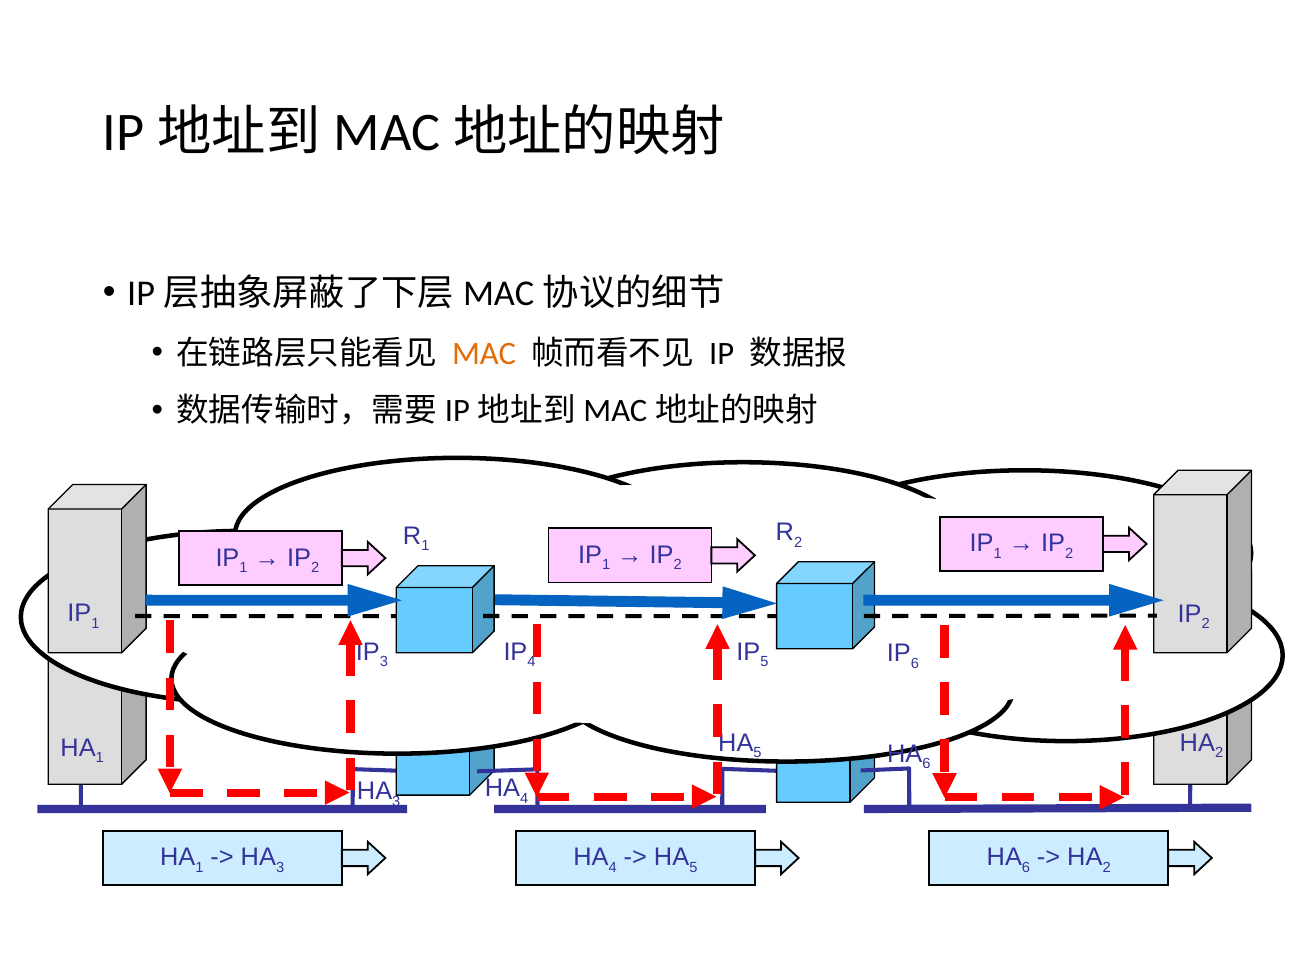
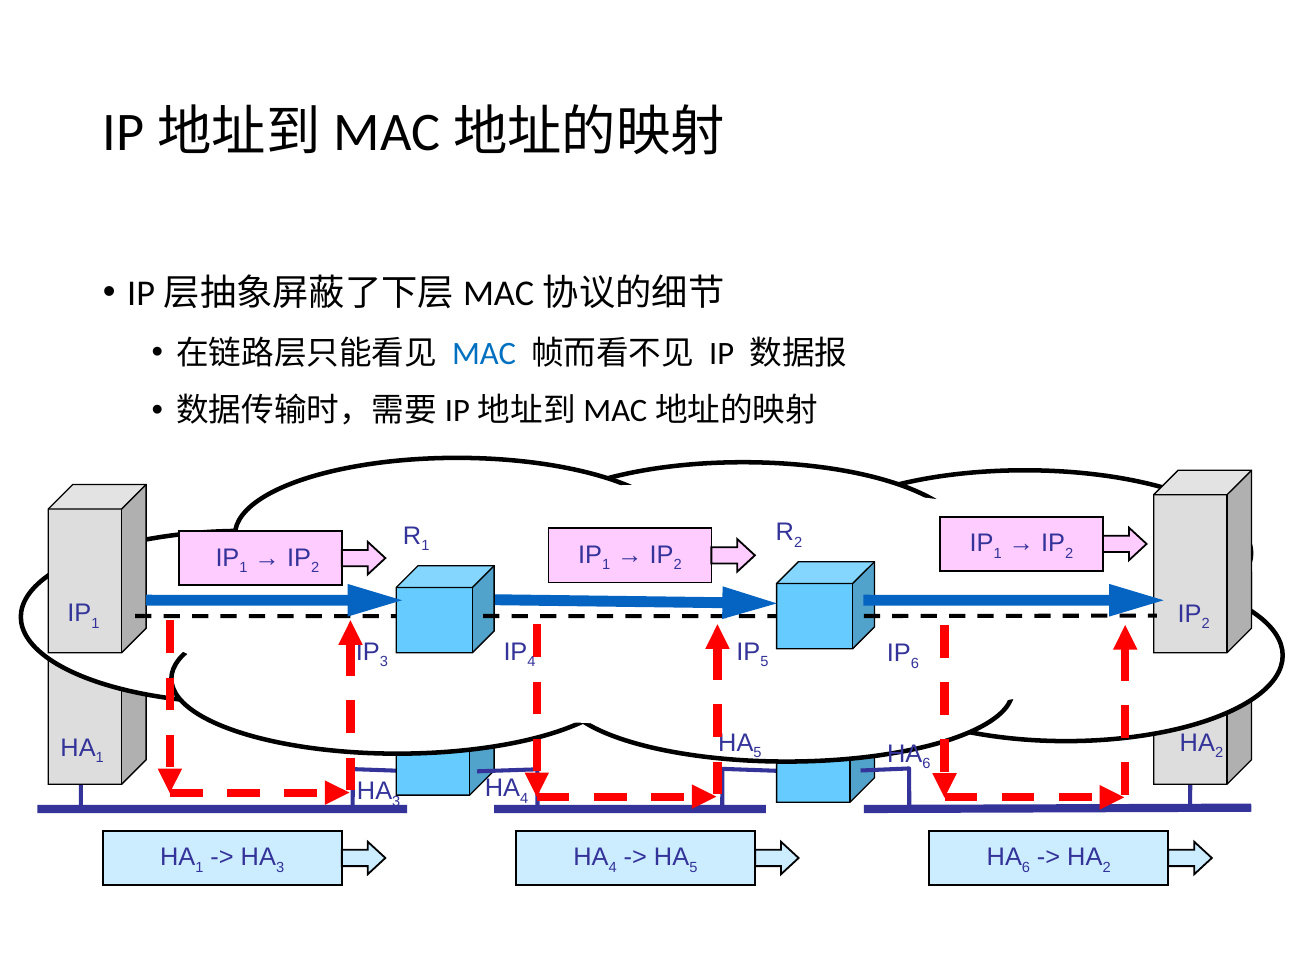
MAC colour: orange -> blue (484, 353)
